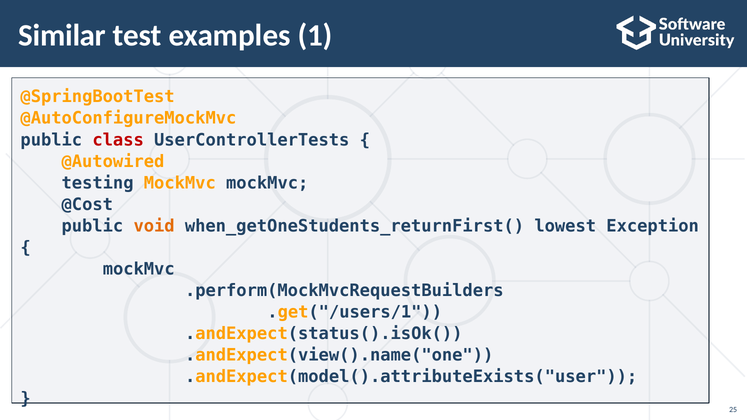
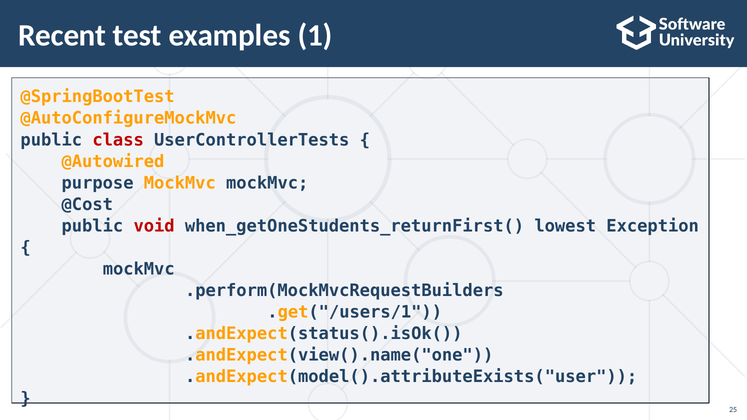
Similar: Similar -> Recent (62, 35)
testing: testing -> purpose (98, 183)
void colour: orange -> red (154, 226)
